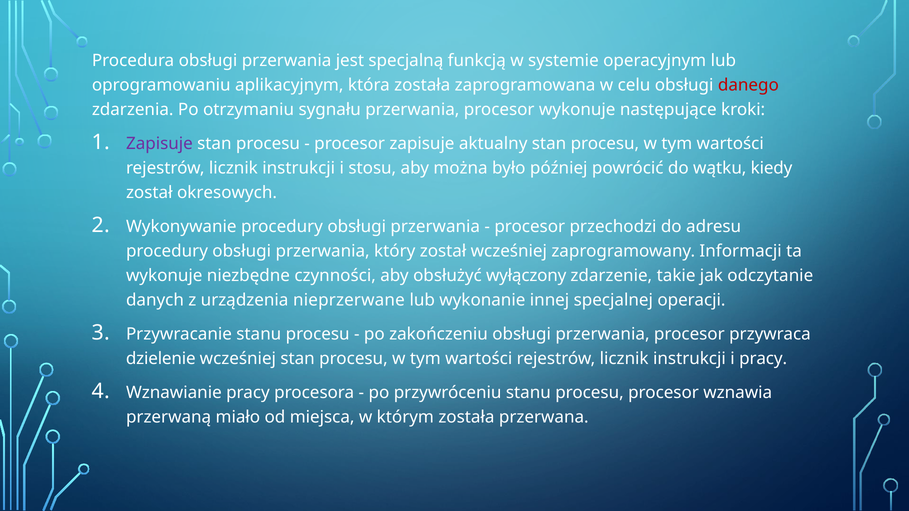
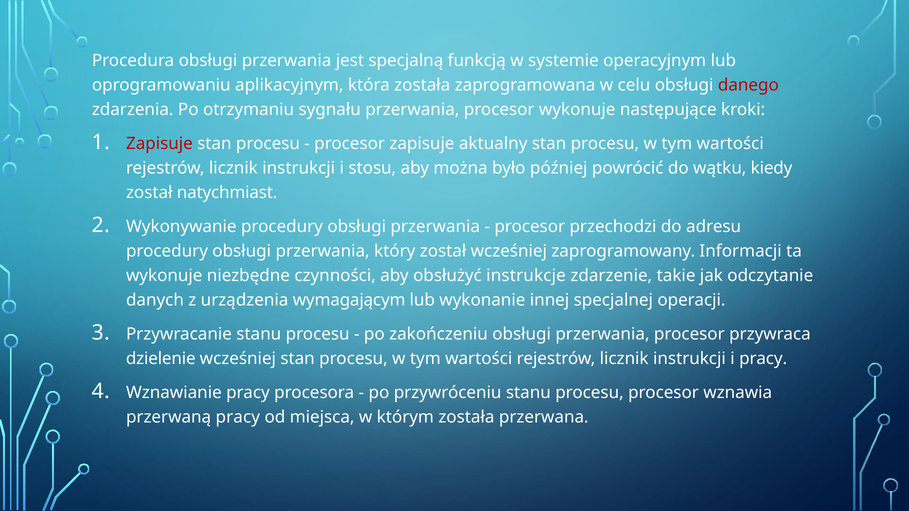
Zapisuje colour: purple -> red (159, 144)
okresowych: okresowych -> natychmiast (227, 193)
wyłączony: wyłączony -> instrukcje (526, 276)
nieprzerwane: nieprzerwane -> wymagającym (349, 300)
przerwaną miało: miało -> pracy (238, 417)
